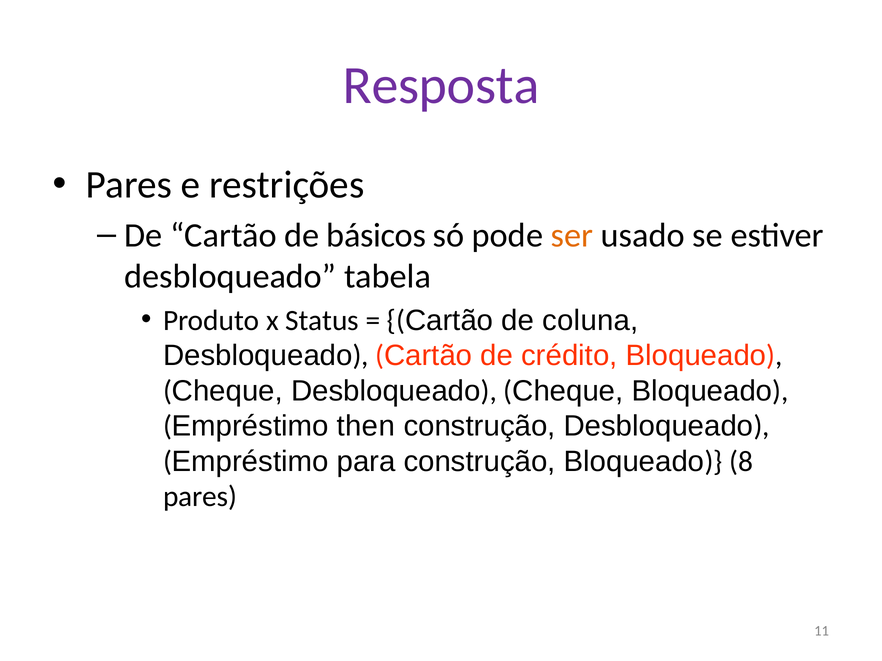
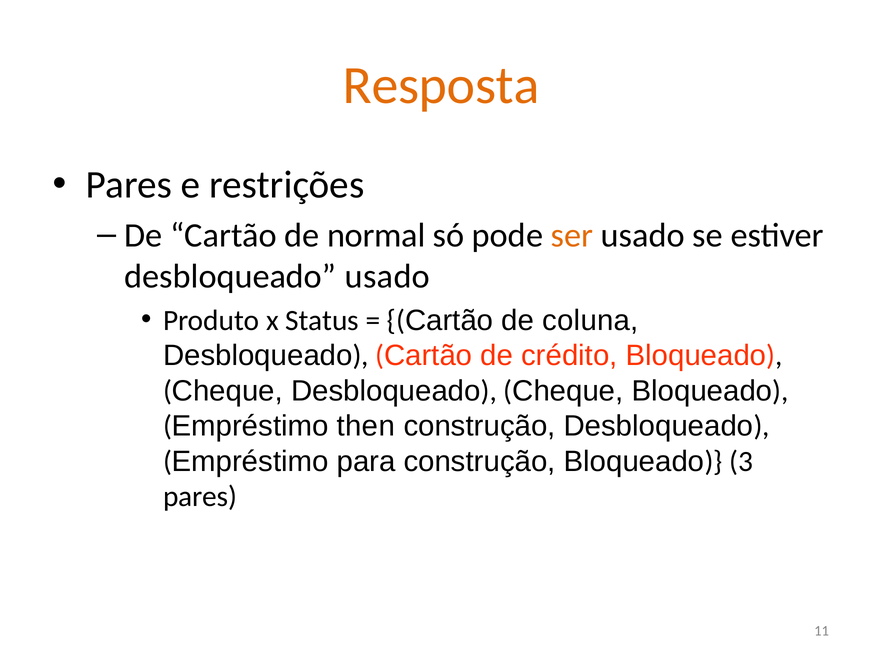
Resposta colour: purple -> orange (441, 85)
básicos: básicos -> normal (376, 236)
desbloqueado tabela: tabela -> usado (387, 277)
8: 8 -> 3 (741, 462)
